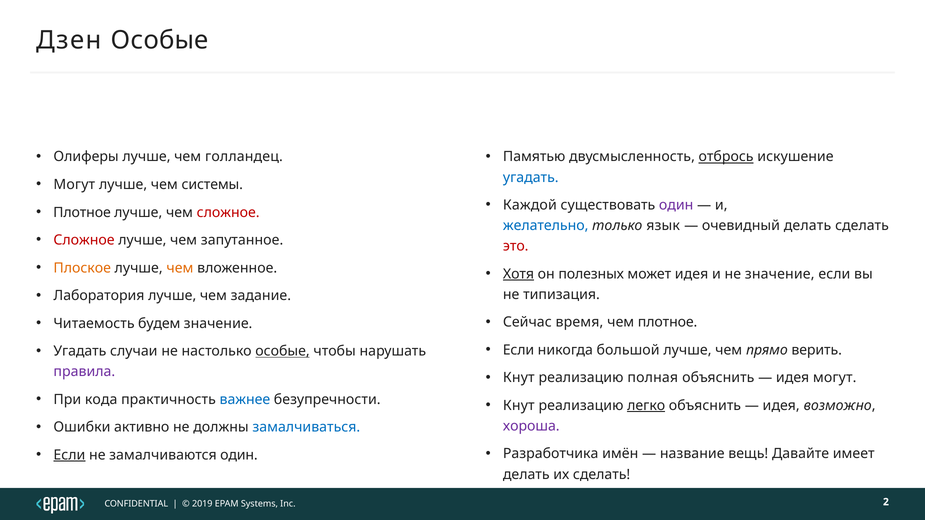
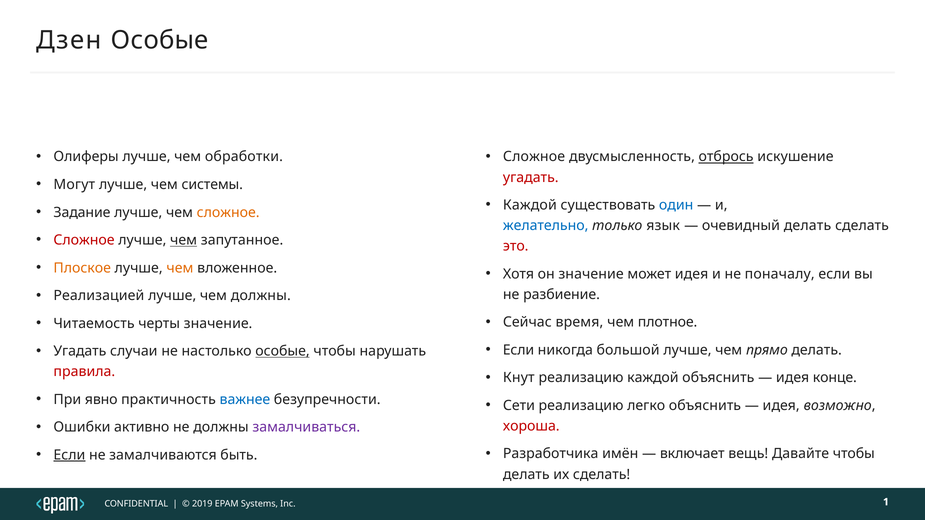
голландец: голландец -> обработки (244, 157)
Памятью: Памятью -> Сложное (534, 157)
угадать colour: blue -> red (531, 177)
один colour: purple -> blue (676, 205)
Плотное: Плотное -> Задание (82, 212)
сложное colour: red -> orange (228, 212)
чем underline: none -> present (184, 240)
Хотя underline: present -> none (519, 274)
он полезных: полезных -> значение (591, 274)
не значение: значение -> поначалу (780, 274)
Лаборатория: Лаборатория -> Реализацией (99, 296)
чем задание: задание -> должны (261, 296)
типизация: типизация -> разбиение (562, 295)
будем: будем -> черты (159, 324)
прямо верить: верить -> делать (817, 350)
правила colour: purple -> red (84, 372)
реализацию полная: полная -> каждой (653, 378)
идея могут: могут -> конце (835, 378)
кода: кода -> явно (101, 400)
Кнут: Кнут -> Сети (519, 406)
легко underline: present -> none (646, 406)
замалчиваться colour: blue -> purple (306, 428)
хороша colour: purple -> red (531, 426)
название: название -> включает (692, 454)
Давайте имеет: имеет -> чтобы (854, 454)
замалчиваются один: один -> быть (239, 455)
2: 2 -> 1 (886, 502)
